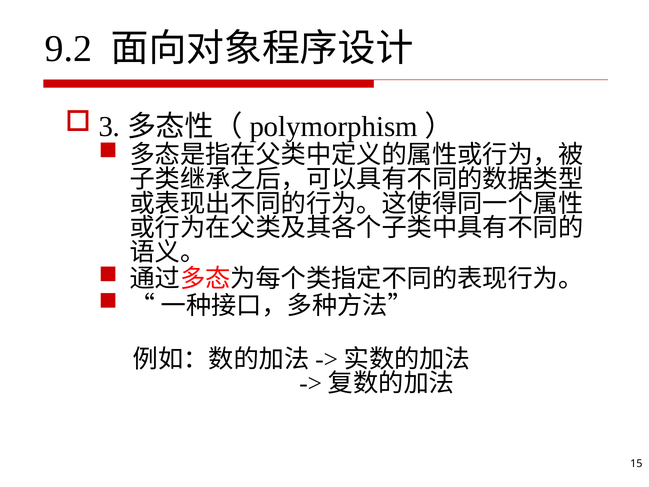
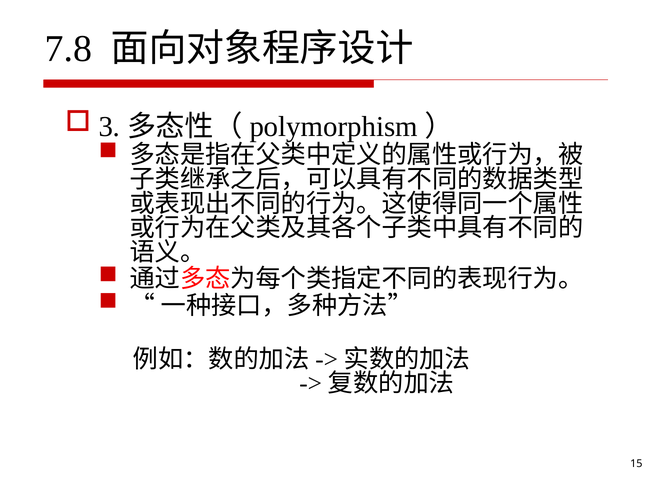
9.2: 9.2 -> 7.8 (68, 49)
